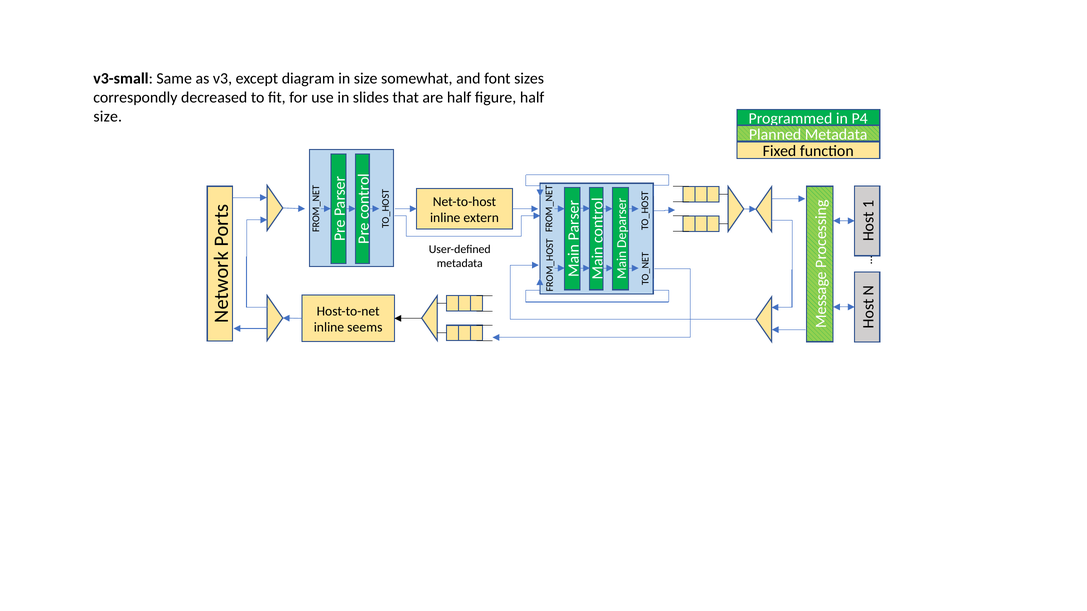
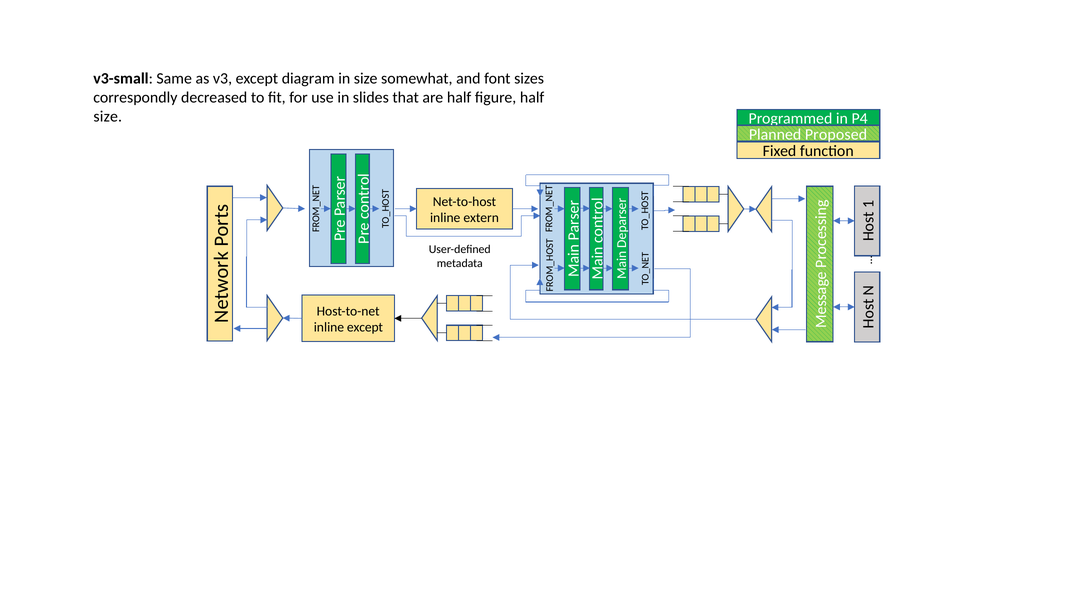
Planned Metadata: Metadata -> Proposed (836, 134)
inline seems: seems -> except (365, 328)
